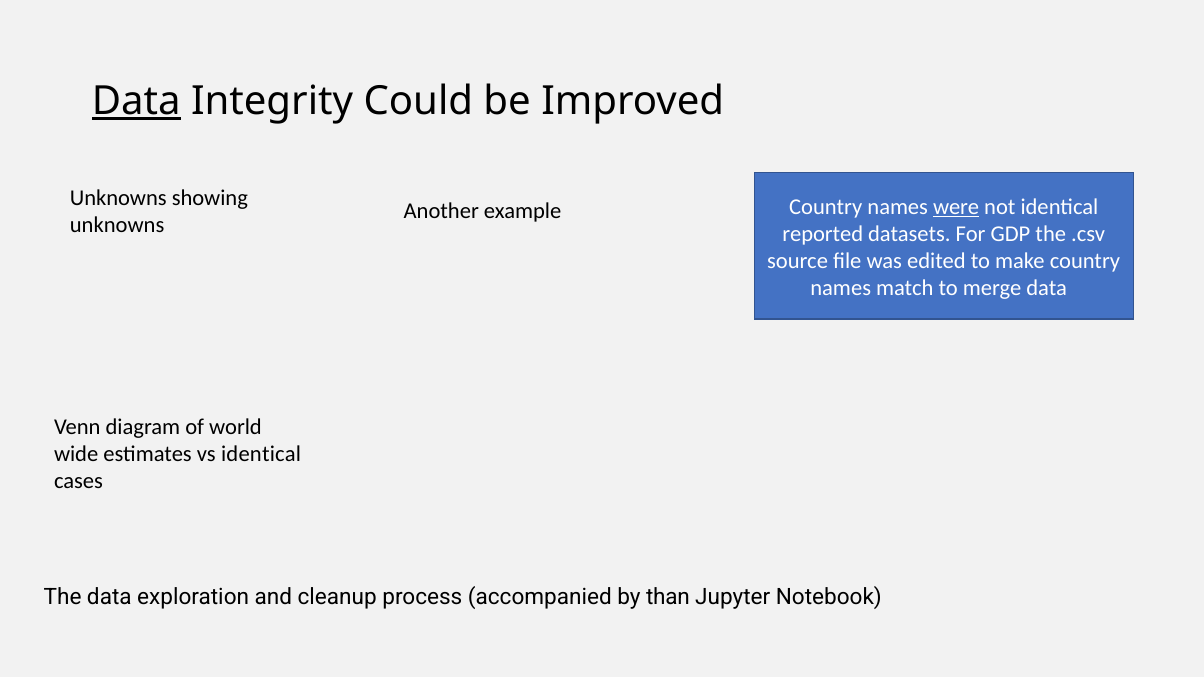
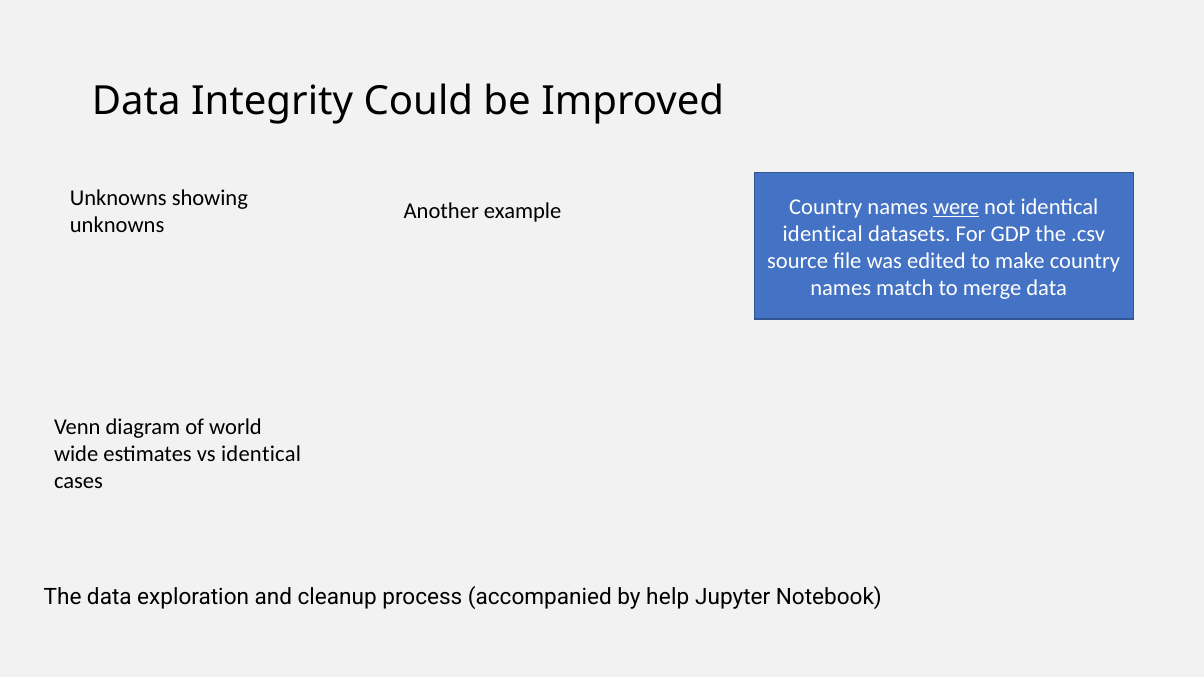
Data underline: present -> none (136, 101)
reported: reported -> identical (823, 234)
than: than -> help (668, 597)
